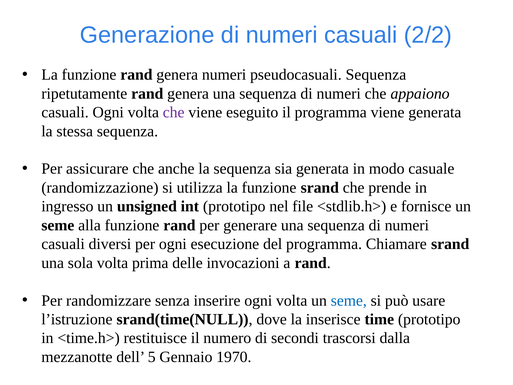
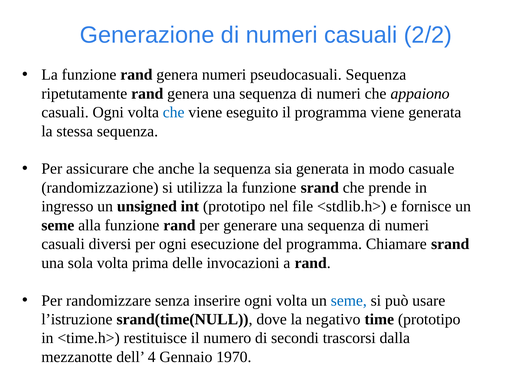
che colour: purple -> blue (174, 112)
inserisce: inserisce -> negativo (333, 319)
5: 5 -> 4 (152, 357)
